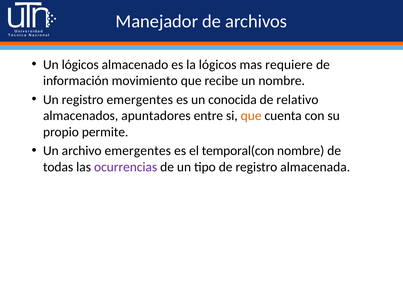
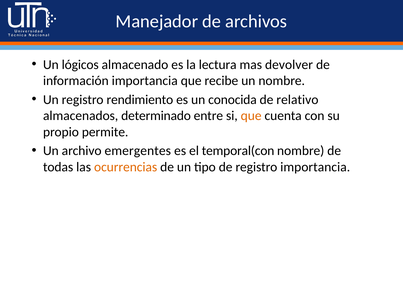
la lógicos: lógicos -> lectura (218, 64)
requiere: requiere -> devolver (289, 64)
información movimiento: movimiento -> importancia (145, 81)
registro emergentes: emergentes -> rendimiento (140, 99)
apuntadores: apuntadores -> determinado (156, 115)
ocurrencias colour: purple -> orange (126, 167)
registro almacenada: almacenada -> importancia (315, 167)
